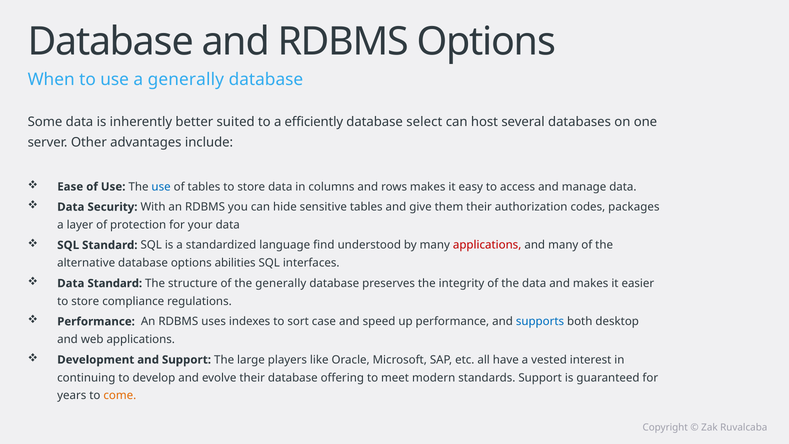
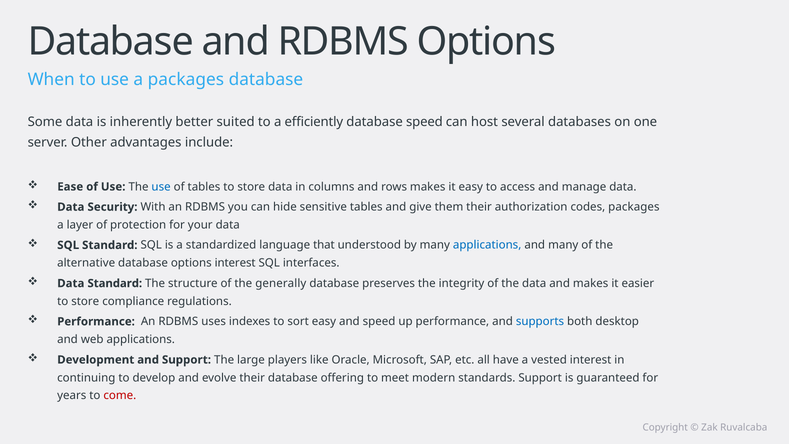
a generally: generally -> packages (186, 80)
database select: select -> speed (424, 122)
find: find -> that (324, 245)
applications colour: red -> blue (487, 245)
options abilities: abilities -> interest (235, 263)
sort case: case -> easy (324, 321)
come colour: orange -> red (120, 395)
